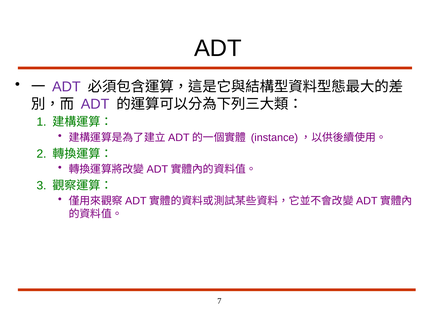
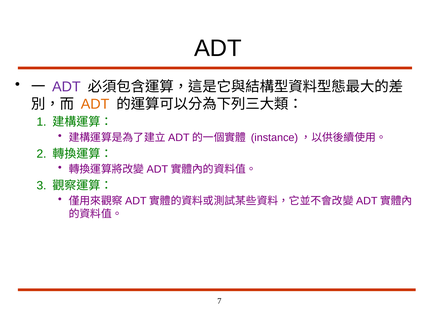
ADT colour: purple -> orange (95, 104)
